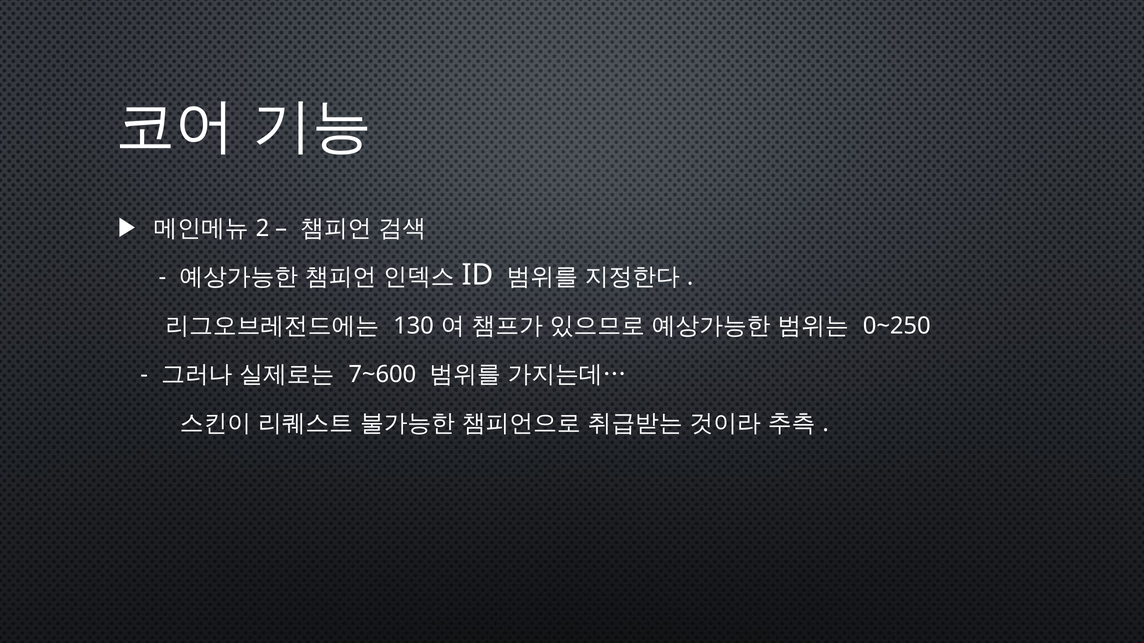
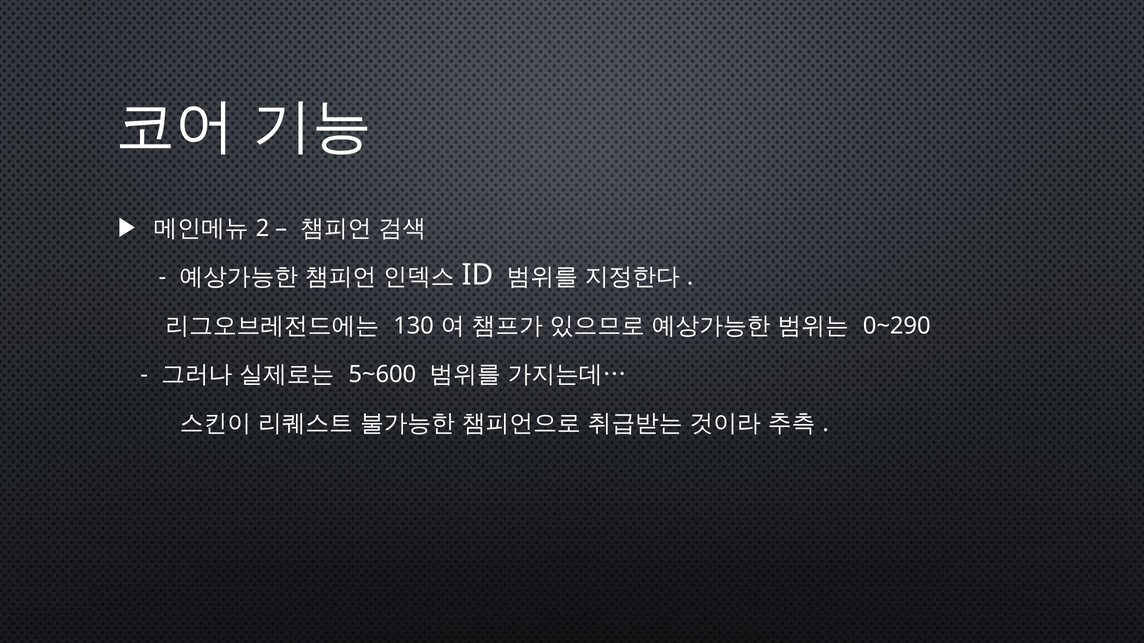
0~250: 0~250 -> 0~290 (897, 326)
7~600: 7~600 -> 5~600 (382, 375)
